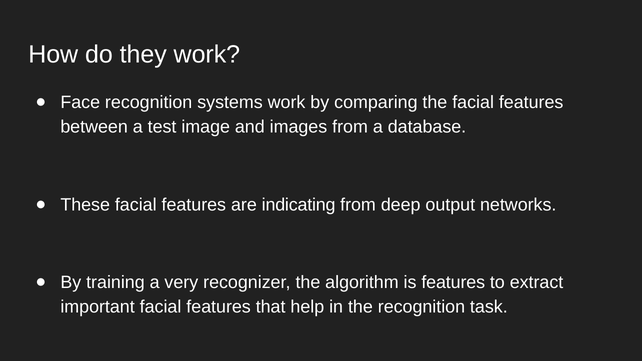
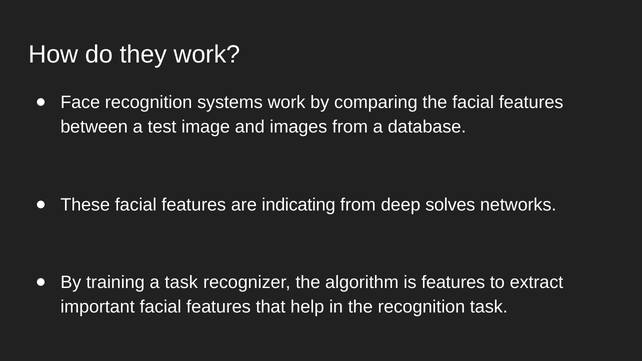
output: output -> solves (450, 205)
a very: very -> task (181, 283)
